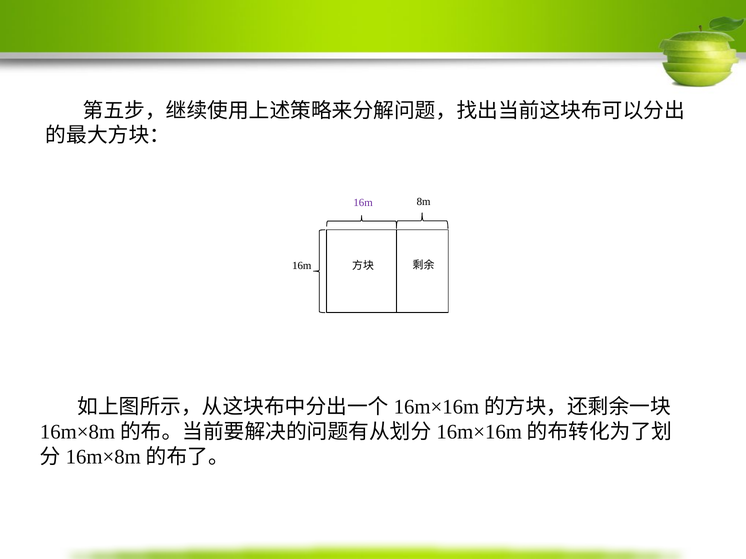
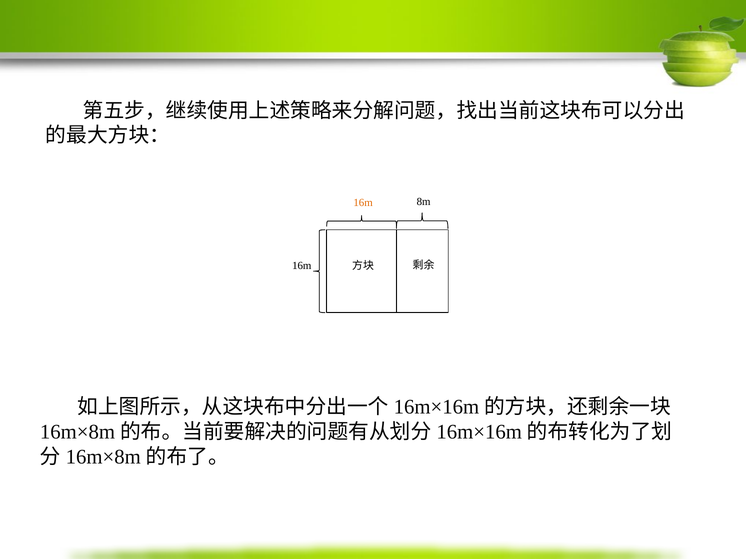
16m colour: purple -> orange (363, 203)
